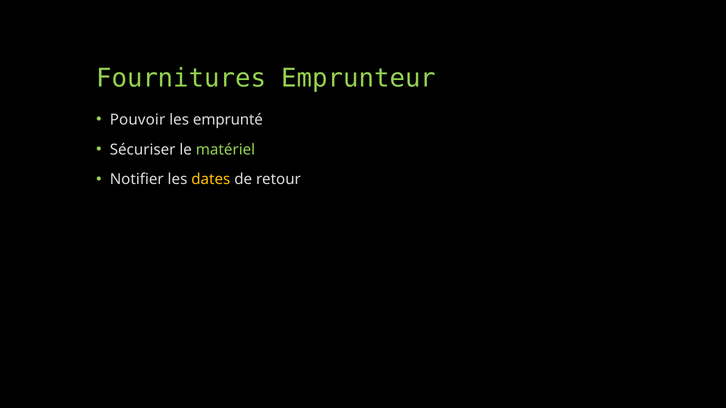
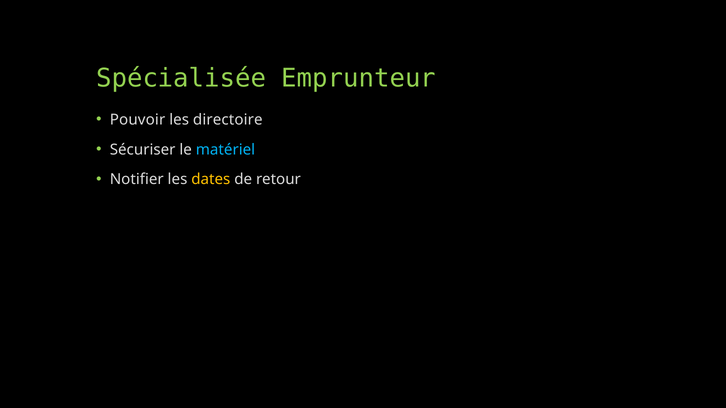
Fournitures: Fournitures -> Spécialisée (181, 79)
emprunté: emprunté -> directoire (228, 120)
matériel colour: light green -> light blue (225, 150)
